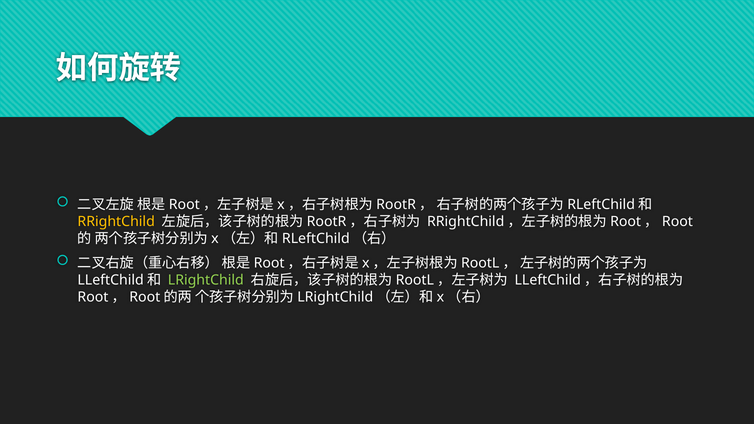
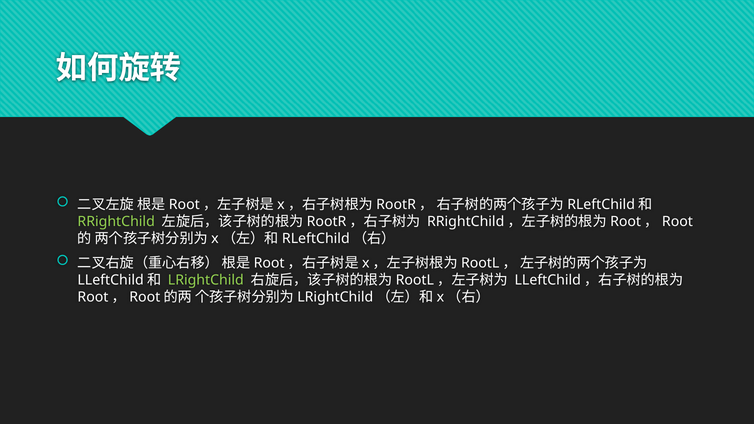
RRightChild colour: yellow -> light green (116, 222)
